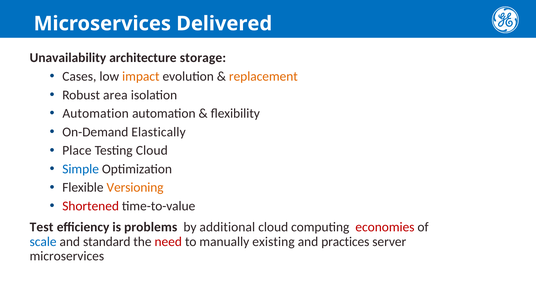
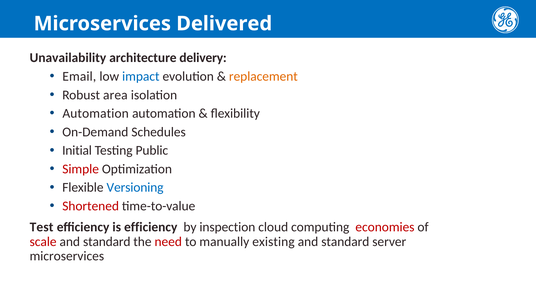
storage: storage -> delivery (203, 58)
Cases: Cases -> Email (79, 76)
impact colour: orange -> blue (141, 76)
Elastically: Elastically -> Schedules (159, 132)
Place: Place -> Initial (77, 150)
Testing Cloud: Cloud -> Public (152, 150)
Simple colour: blue -> red (81, 169)
Versioning colour: orange -> blue (135, 187)
is problems: problems -> efficiency (151, 227)
additional: additional -> inspection (227, 227)
scale colour: blue -> red (43, 241)
practices: practices -> standard (345, 241)
